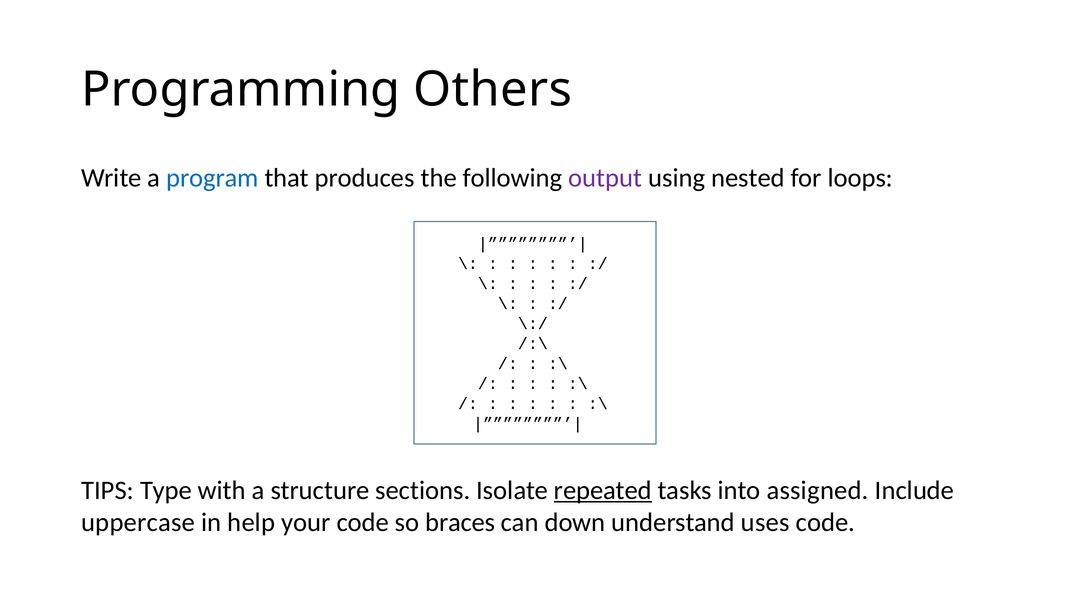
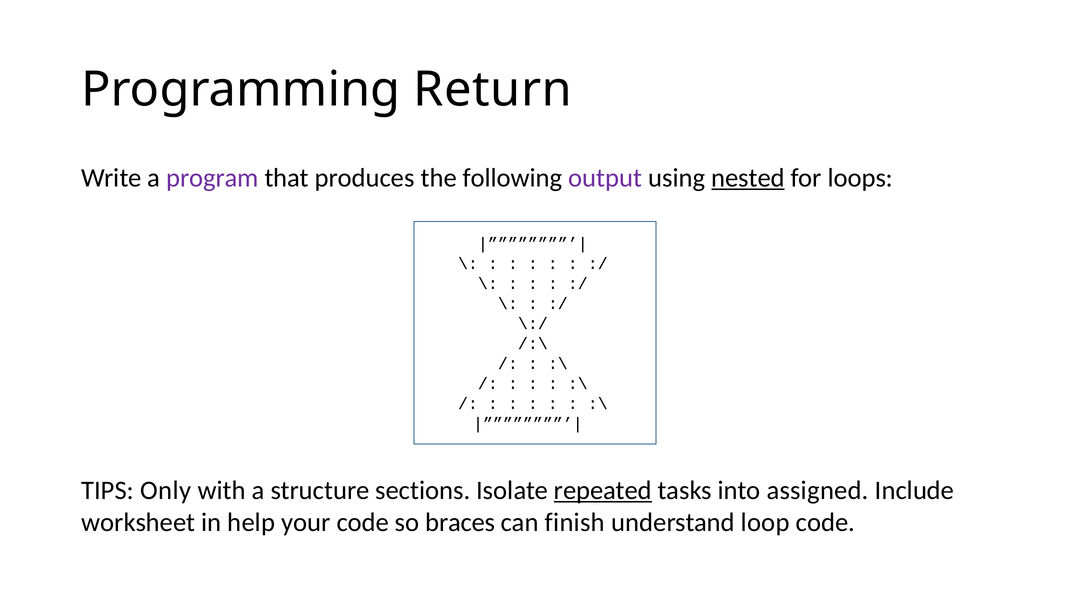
Others: Others -> Return (493, 90)
program colour: blue -> purple (212, 178)
nested underline: none -> present (748, 178)
Type: Type -> Only (166, 490)
uppercase: uppercase -> worksheet (138, 522)
down: down -> finish (575, 522)
uses: uses -> loop (765, 522)
